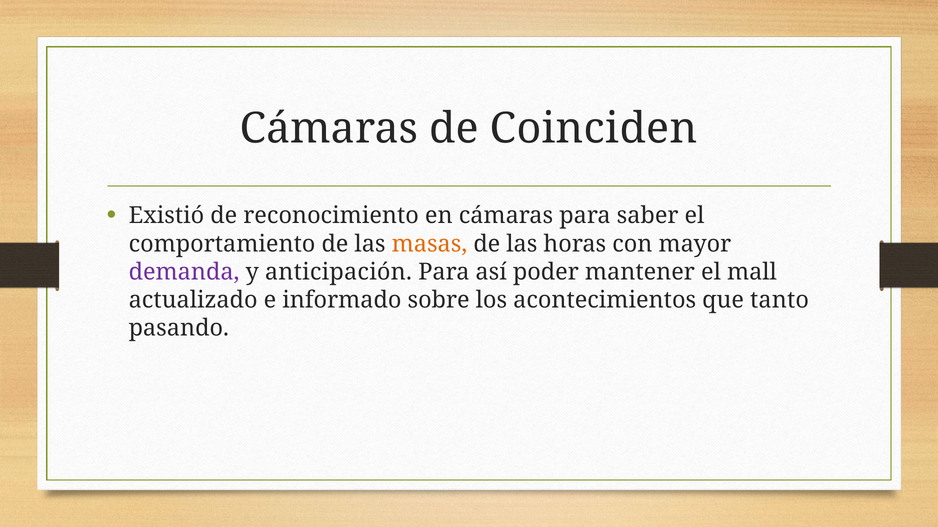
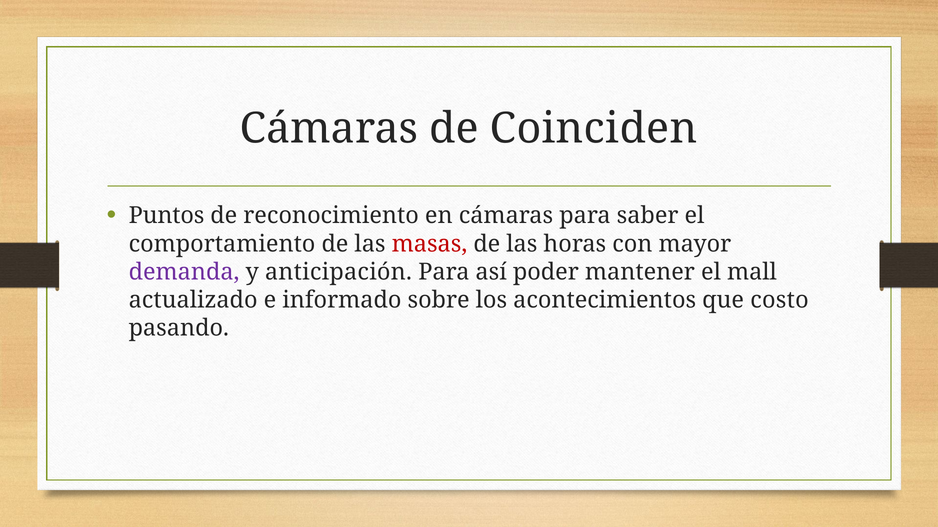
Existió: Existió -> Puntos (167, 216)
masas colour: orange -> red (429, 244)
tanto: tanto -> costo (780, 300)
